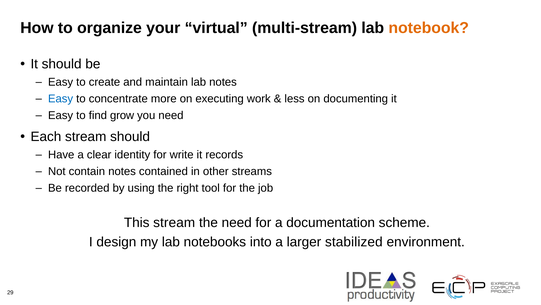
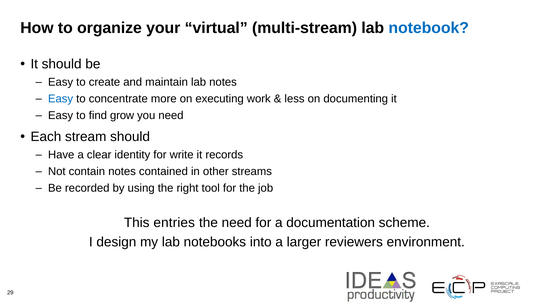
notebook colour: orange -> blue (429, 28)
This stream: stream -> entries (174, 222)
stabilized: stabilized -> reviewers (354, 241)
